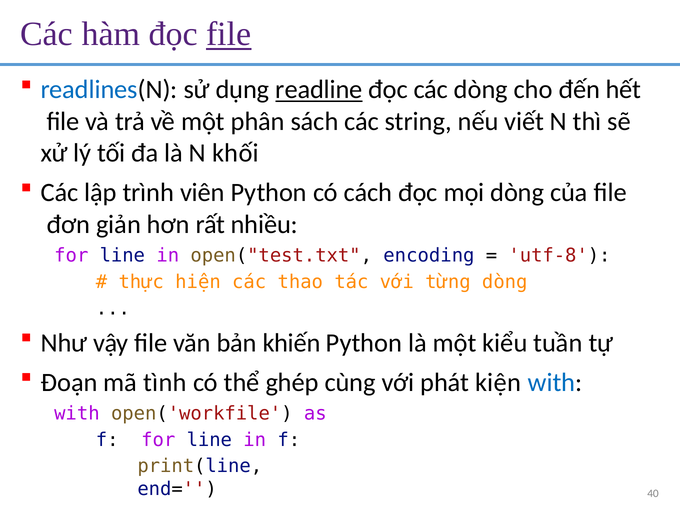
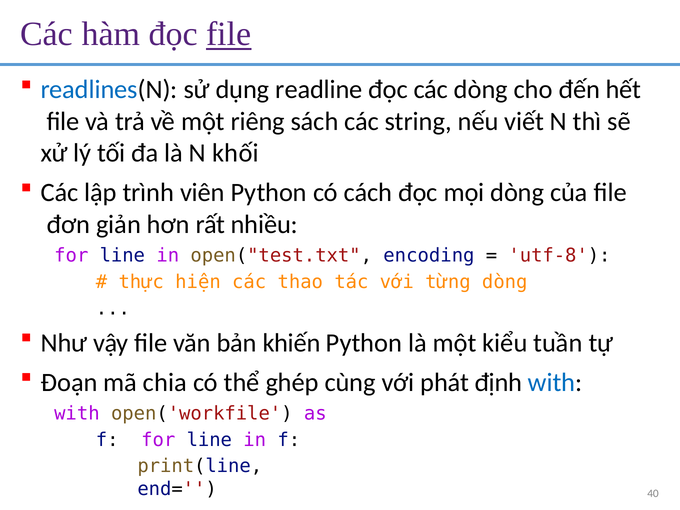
readline underline: present -> none (319, 90)
phân: phân -> riêng (258, 121)
tình: tình -> chia (165, 382)
kiện: kiện -> định (498, 382)
